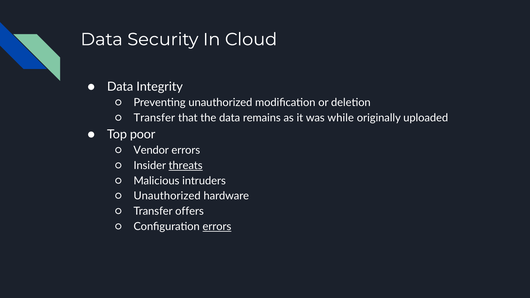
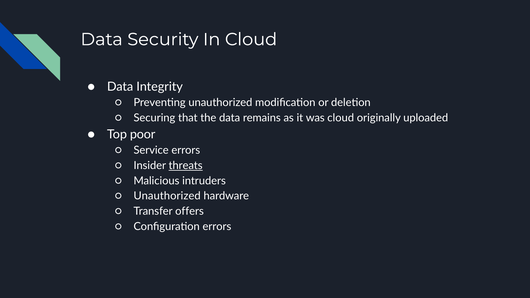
Transfer: Transfer -> Securing (154, 118)
was while: while -> cloud (341, 118)
Vendor: Vendor -> Service (151, 150)
errors underline: present -> none (217, 227)
